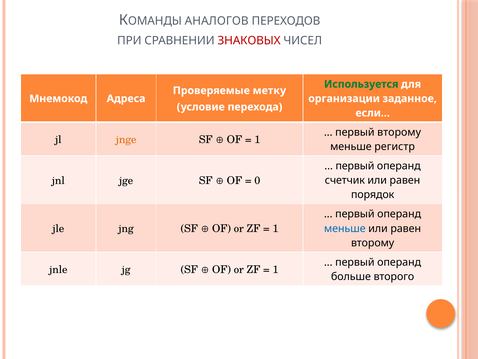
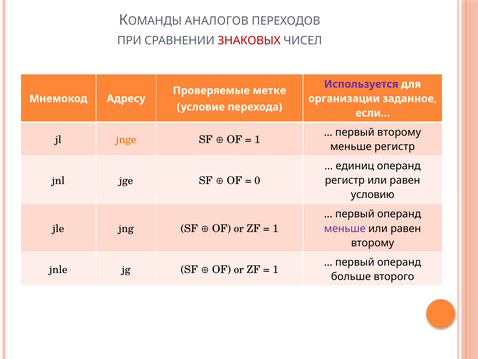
Используется colour: green -> purple (361, 84)
метку: метку -> метке (269, 90)
Адреса: Адреса -> Адресу (126, 98)
первый: первый -> единиц (355, 166)
счетчик: счетчик -> регистр (345, 180)
порядок: порядок -> условию (373, 195)
меньше colour: blue -> purple (345, 228)
